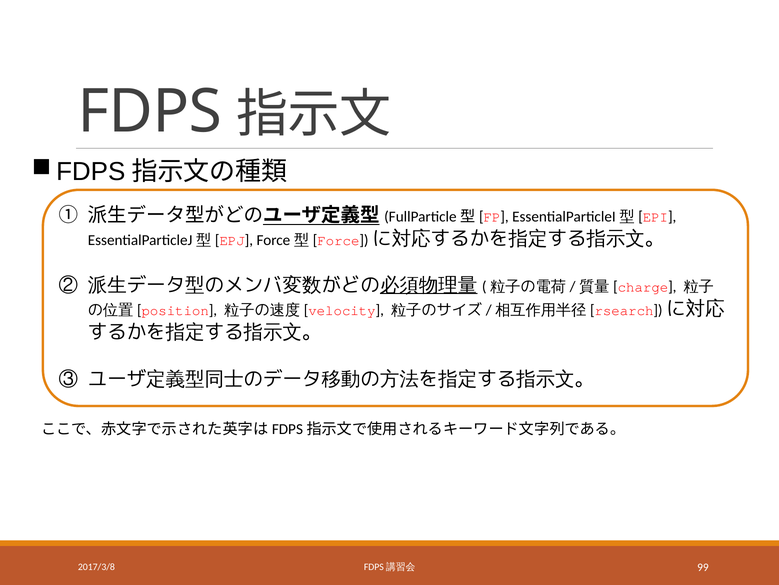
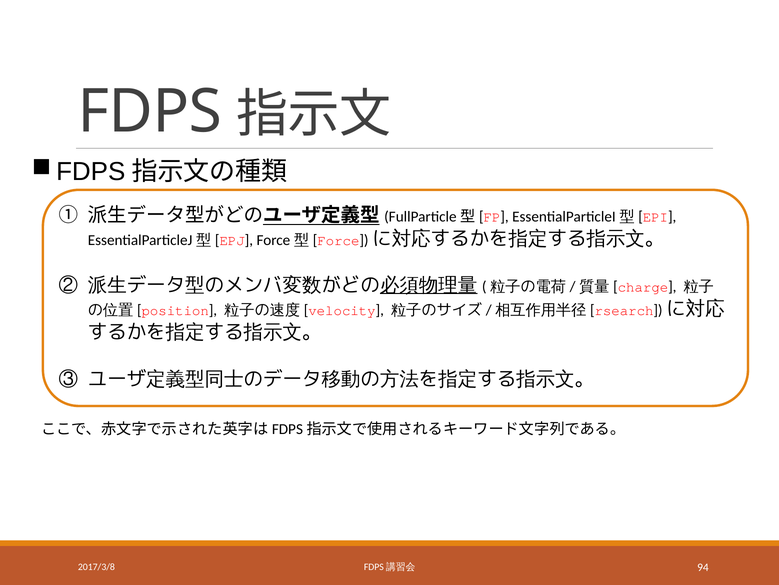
99: 99 -> 94 (703, 567)
